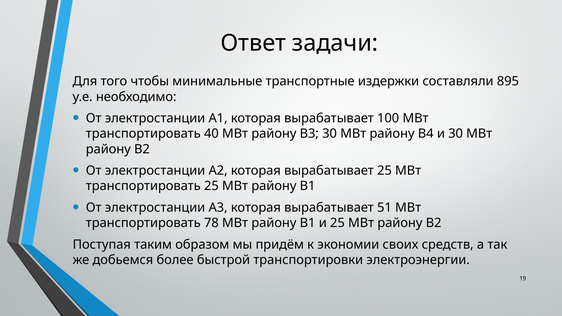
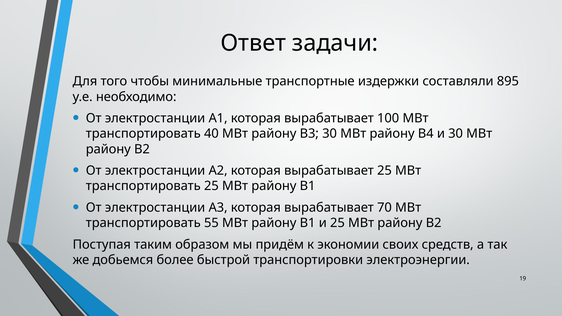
51: 51 -> 70 (384, 208)
78: 78 -> 55 (211, 223)
